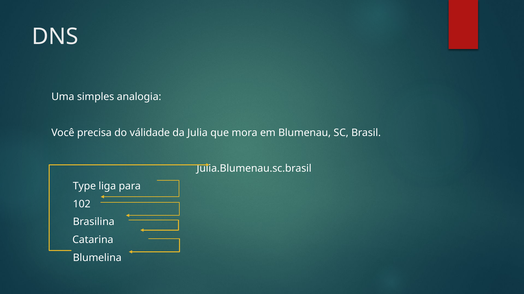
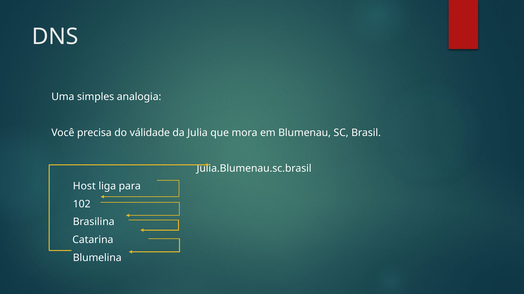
Type: Type -> Host (84, 187)
